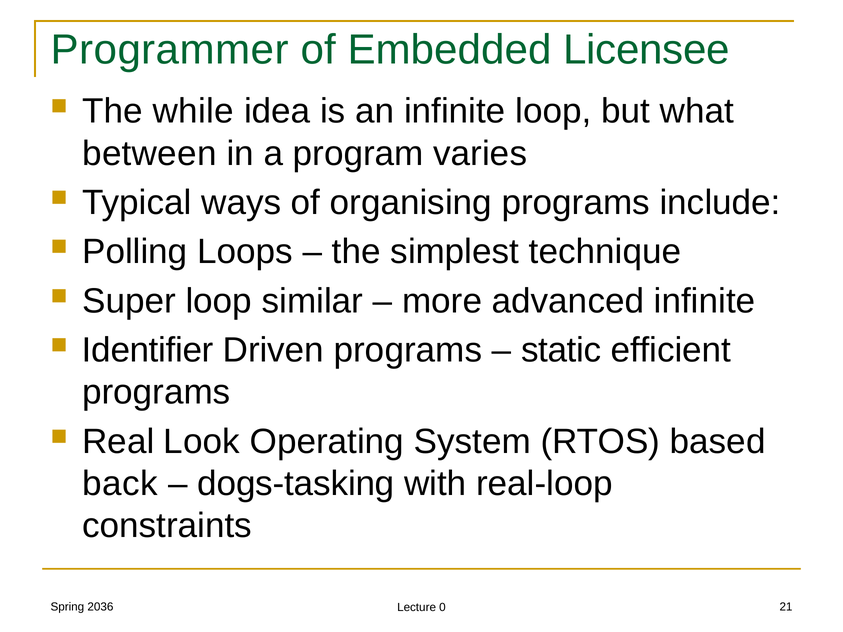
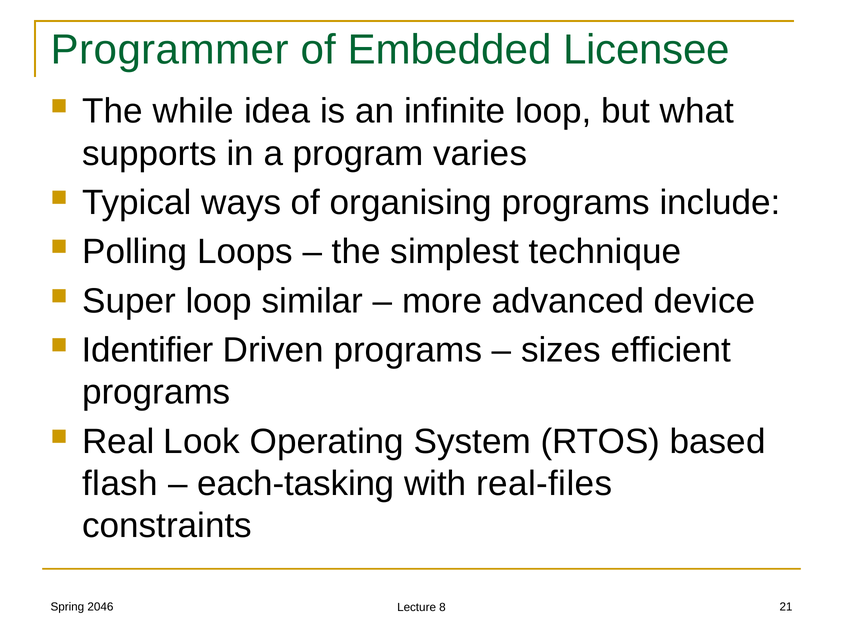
between: between -> supports (150, 154)
advanced infinite: infinite -> device (705, 301)
static: static -> sizes (561, 350)
back: back -> flash (120, 484)
dogs-tasking: dogs-tasking -> each-tasking (296, 484)
real-loop: real-loop -> real-files (544, 484)
2036: 2036 -> 2046 (100, 607)
0: 0 -> 8 (442, 608)
